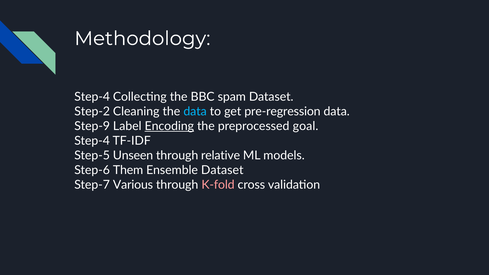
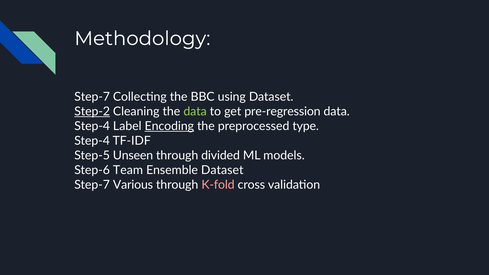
Step-4: Step-4 -> Step-7 (92, 97)
spam: spam -> using (232, 97)
Step-2 underline: none -> present (92, 111)
data colour: light blue -> light green (195, 111)
Step-9: Step-9 -> Step-4 (92, 126)
goal: goal -> type (306, 126)
relative: relative -> divided (221, 155)
Them: Them -> Team (128, 170)
